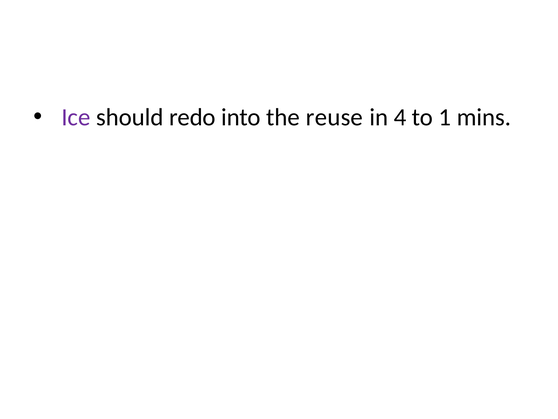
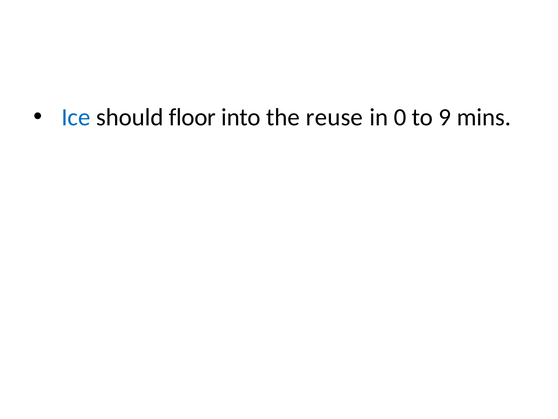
Ice colour: purple -> blue (76, 117)
redo: redo -> floor (192, 117)
4: 4 -> 0 (400, 117)
1: 1 -> 9 (445, 117)
